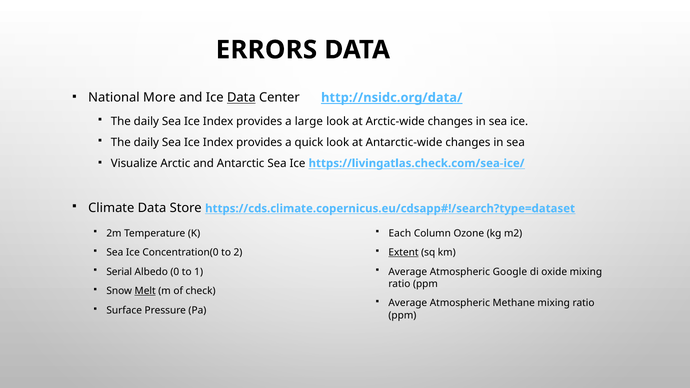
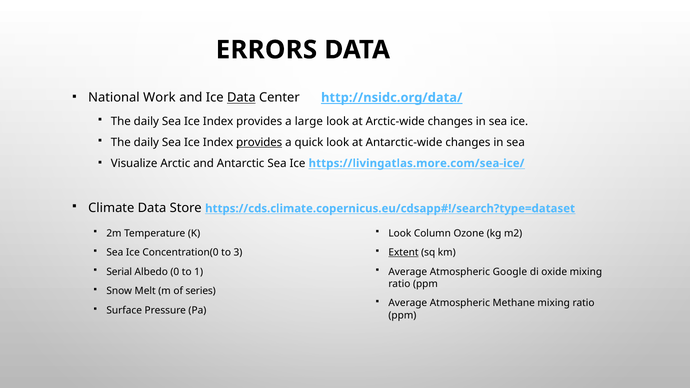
More: More -> Work (159, 98)
provides underline: none -> present (259, 142)
https://livingatlas.check.com/sea-ice/: https://livingatlas.check.com/sea-ice/ -> https://livingatlas.more.com/sea-ice/ (416, 163)
Each: Each -> Look (400, 233)
2: 2 -> 3 (238, 253)
Melt underline: present -> none (145, 291)
check: check -> series (201, 291)
